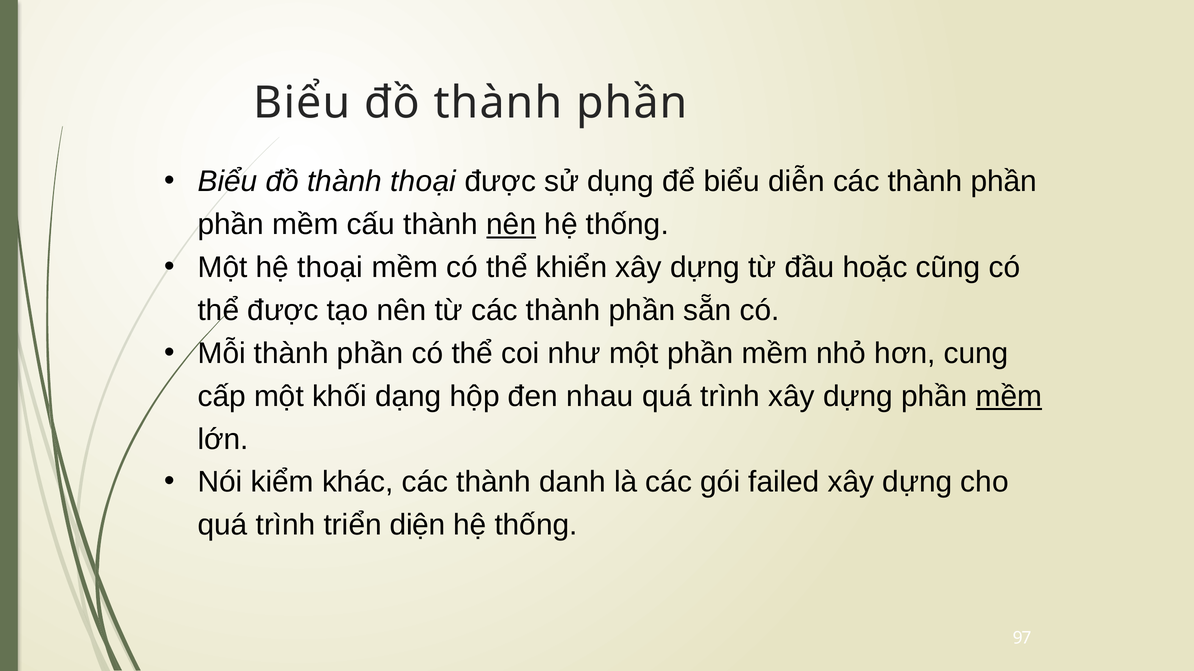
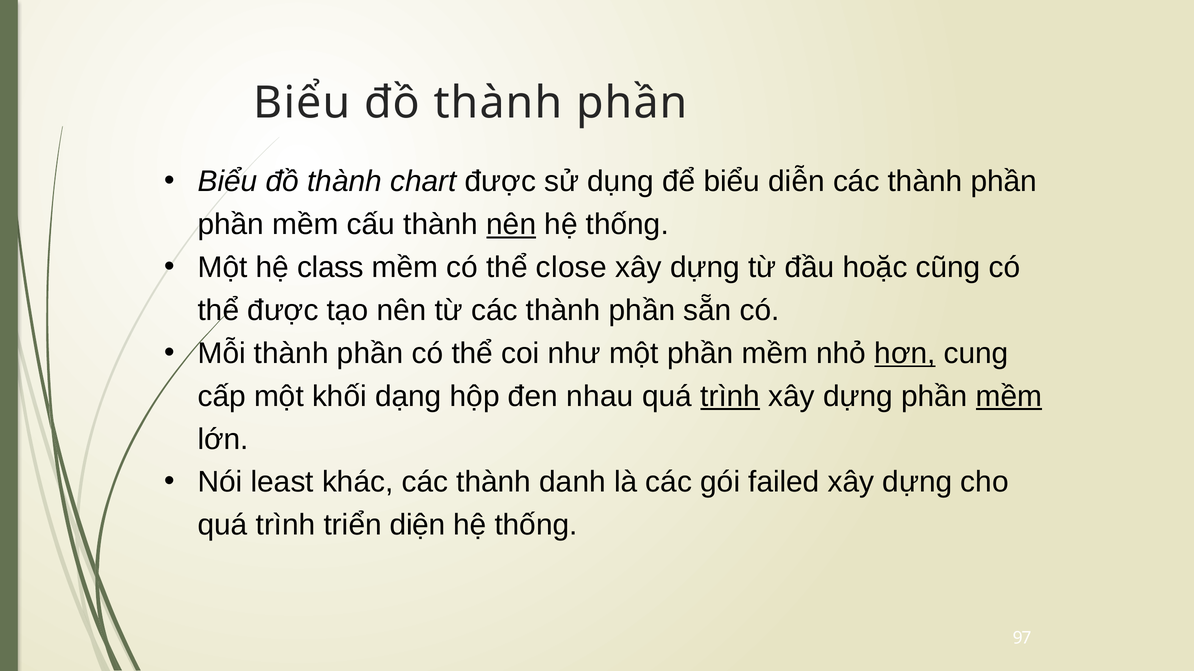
thành thoại: thoại -> chart (423, 182)
hệ thoại: thoại -> class (330, 268)
khiển: khiển -> close (571, 268)
hơn underline: none -> present (905, 354)
trình underline: none -> present (730, 397)
kiểm: kiểm -> least (282, 483)
